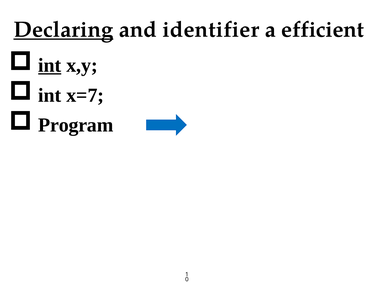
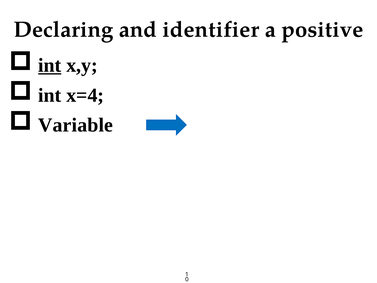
Declaring underline: present -> none (63, 30)
efficient: efficient -> positive (322, 30)
x=7: x=7 -> x=4 (85, 95)
Program: Program -> Variable (76, 125)
